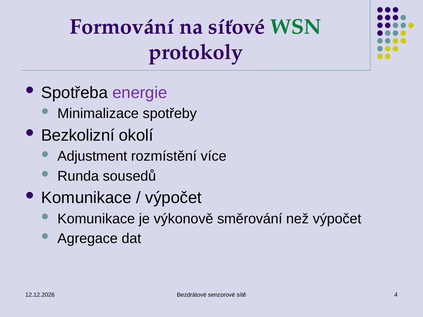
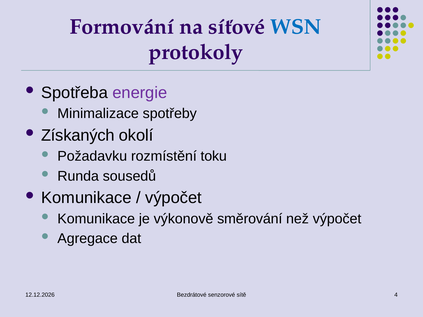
WSN colour: green -> blue (296, 27)
Bezkolizní: Bezkolizní -> Získaných (78, 135)
Adjustment: Adjustment -> Požadavku (92, 156)
více: více -> toku (214, 156)
